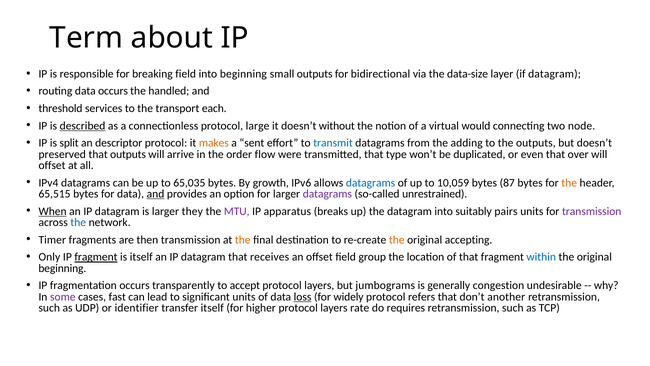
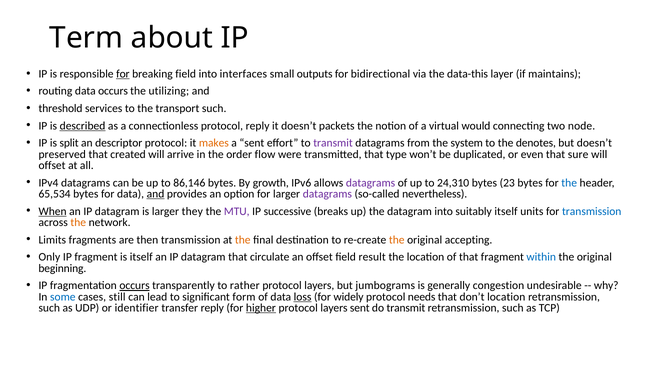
for underline: none -> present (123, 74)
into beginning: beginning -> interfaces (243, 74)
data-size: data-size -> data-this (468, 74)
if datagram: datagram -> maintains (555, 74)
handled: handled -> utilizing (169, 91)
transport each: each -> such (214, 108)
protocol large: large -> reply (258, 126)
without: without -> packets (337, 126)
transmit colour: blue -> purple (333, 143)
adding: adding -> system (467, 143)
the outputs: outputs -> denotes (536, 143)
that outputs: outputs -> created (128, 154)
over: over -> sure (578, 154)
65,035: 65,035 -> 86,146 (189, 183)
datagrams colour: blue -> purple (371, 183)
10,059: 10,059 -> 24,310 (453, 183)
87: 87 -> 23 (507, 183)
the colour: orange -> blue (569, 183)
65,515: 65,515 -> 65,534 (55, 194)
unrestrained: unrestrained -> nevertheless (435, 194)
apparatus: apparatus -> successive (287, 211)
suitably pairs: pairs -> itself (506, 211)
transmission colour: purple -> blue (592, 211)
the colour: blue -> orange (78, 222)
Timer: Timer -> Limits (52, 239)
fragment underline: present -> none (96, 257)
receives: receives -> circulate (270, 257)
group: group -> result (372, 257)
occurs underline: none -> present (135, 285)
accept: accept -> rather (245, 285)
some colour: purple -> blue (63, 296)
fast: fast -> still (117, 296)
significant units: units -> form (244, 296)
refers: refers -> needs (422, 296)
don’t another: another -> location (506, 296)
transfer itself: itself -> reply (212, 308)
higher underline: none -> present (261, 308)
layers rate: rate -> sent (360, 308)
do requires: requires -> transmit (406, 308)
